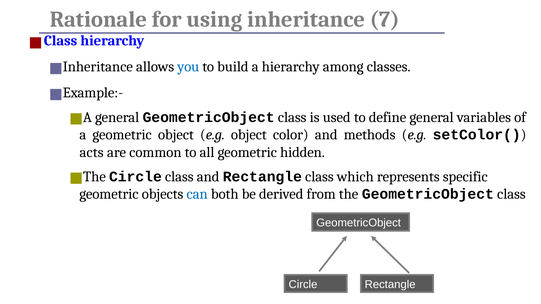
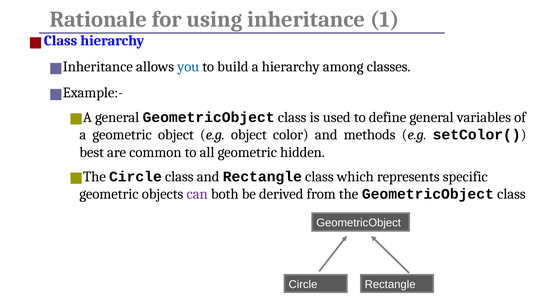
7: 7 -> 1 (385, 19)
acts: acts -> best (92, 152)
can colour: blue -> purple (197, 194)
